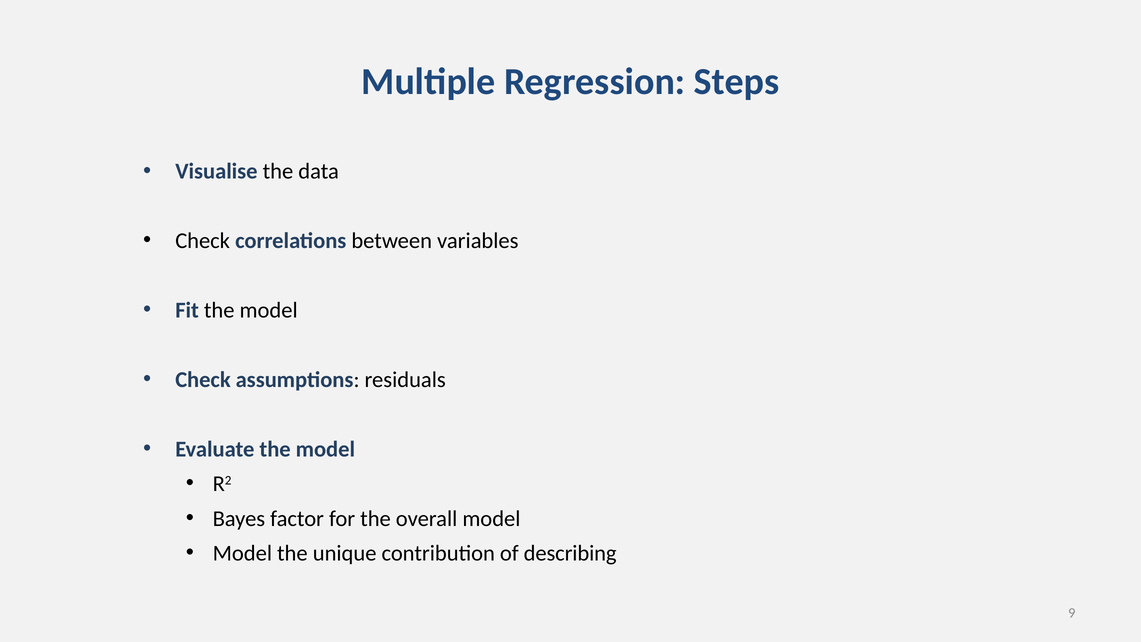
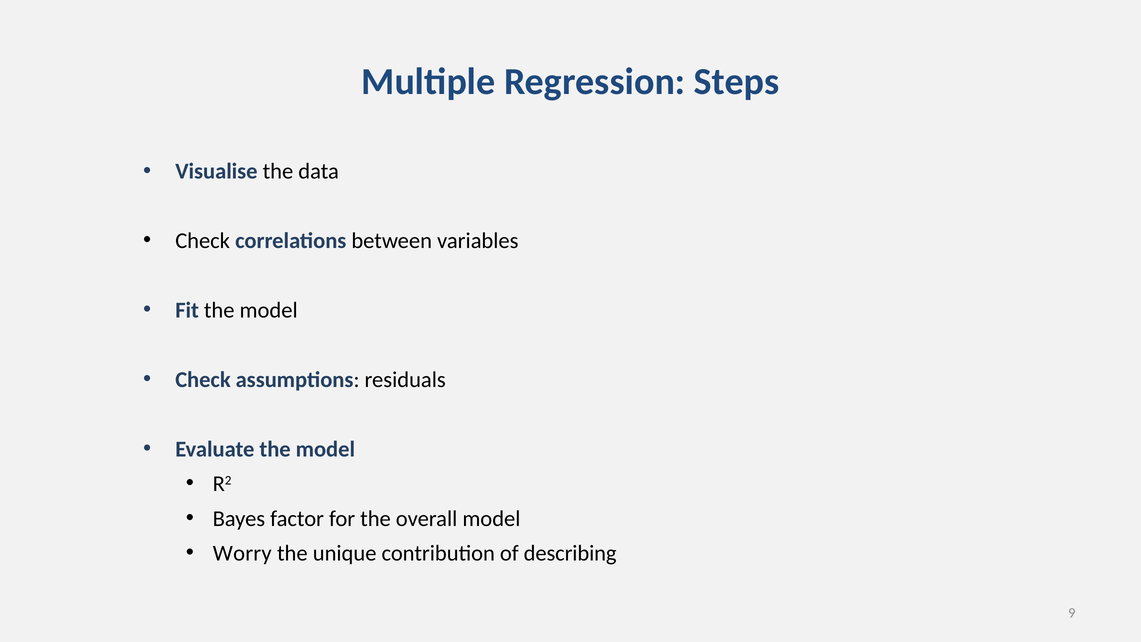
Model: Model -> Worry (242, 553)
